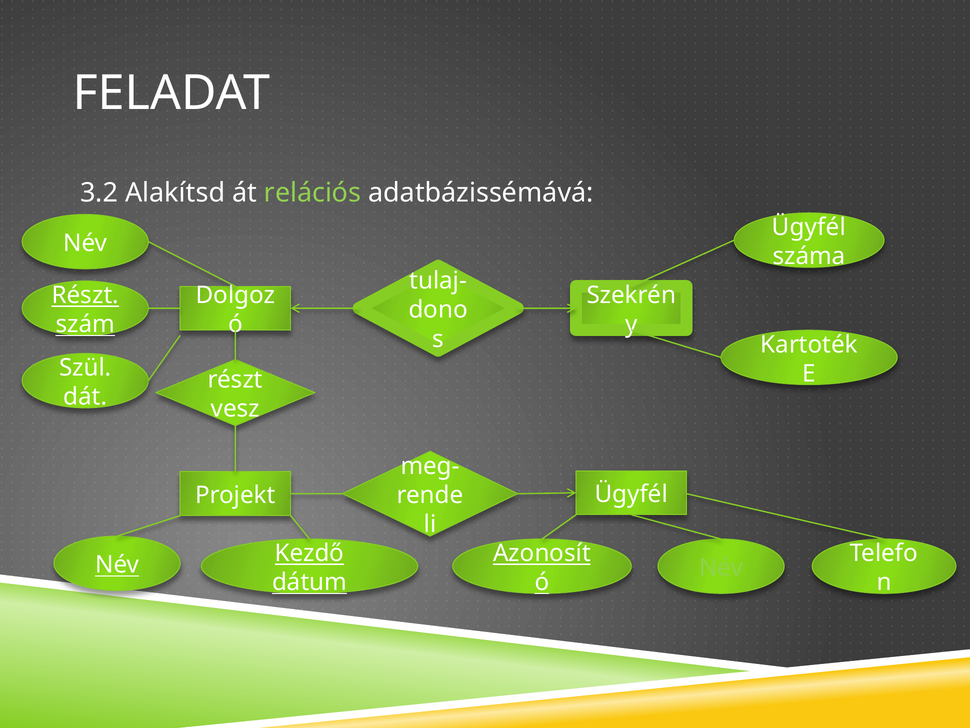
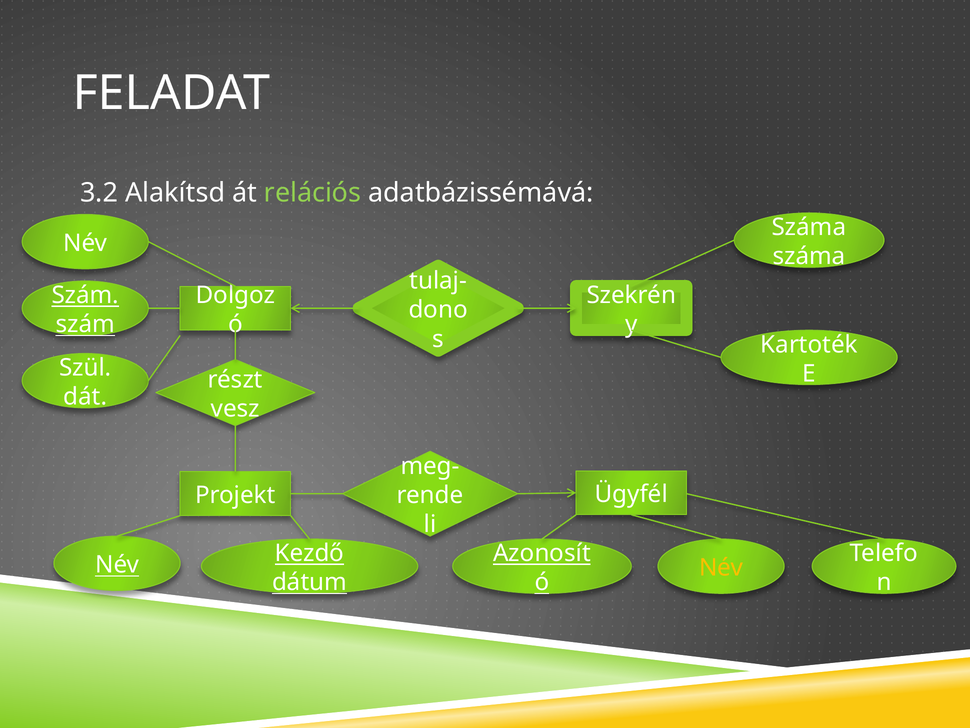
Ügyfél: Ügyfél -> Száma (809, 227)
Részt: Részt -> Szám (85, 295)
Név colour: light green -> yellow (721, 568)
